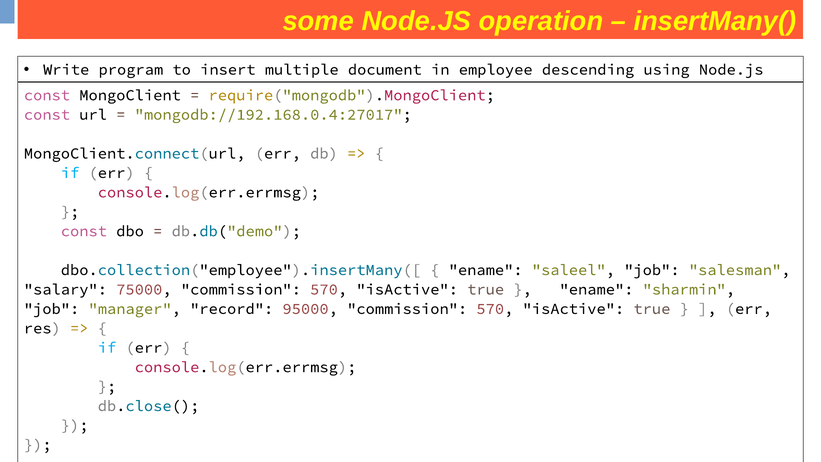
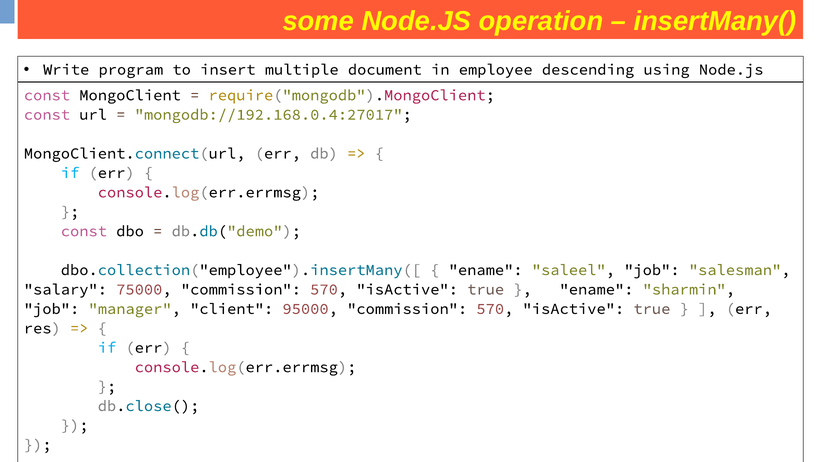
record: record -> client (232, 309)
